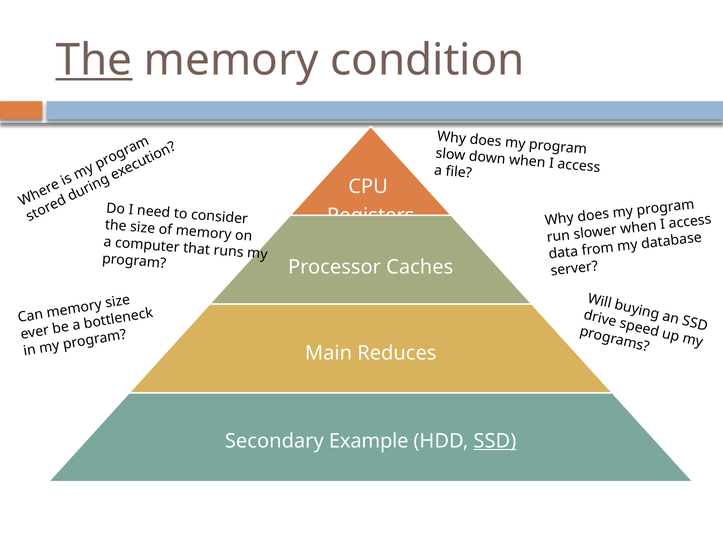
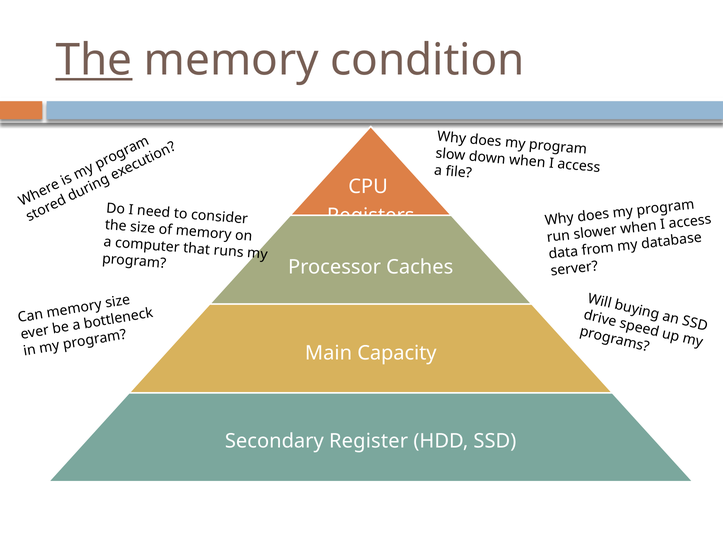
Reduces: Reduces -> Capacity (397, 353)
Example: Example -> Register (369, 441)
SSD underline: present -> none (495, 441)
